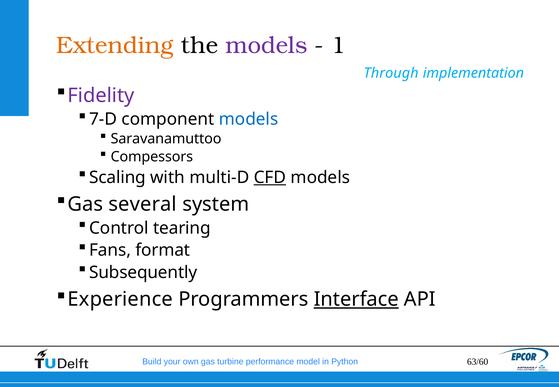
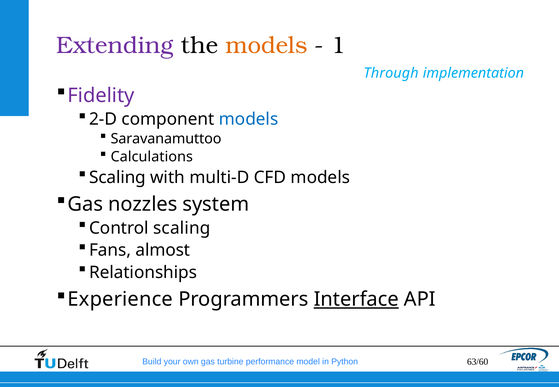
Extending colour: orange -> purple (115, 45)
models colour: purple -> orange (266, 45)
7-D: 7-D -> 2-D (103, 119)
Compessors: Compessors -> Calculations (152, 157)
CFD underline: present -> none (270, 177)
several: several -> nozzles (143, 204)
Control tearing: tearing -> scaling (182, 228)
format: format -> almost (163, 250)
Subsequently: Subsequently -> Relationships (143, 273)
